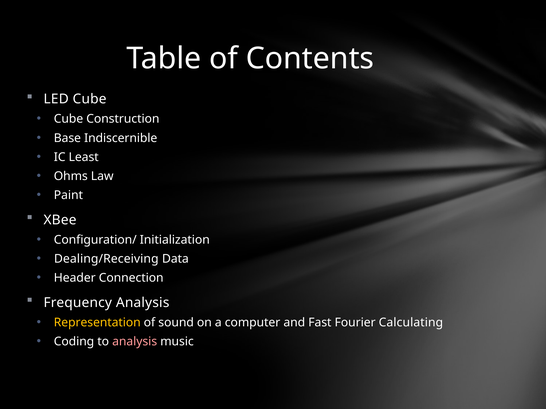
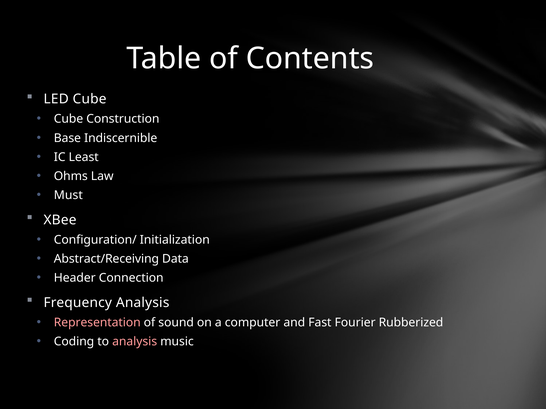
Paint: Paint -> Must (68, 195)
Dealing/Receiving: Dealing/Receiving -> Abstract/Receiving (106, 259)
Representation colour: yellow -> pink (97, 323)
Calculating: Calculating -> Rubberized (411, 323)
